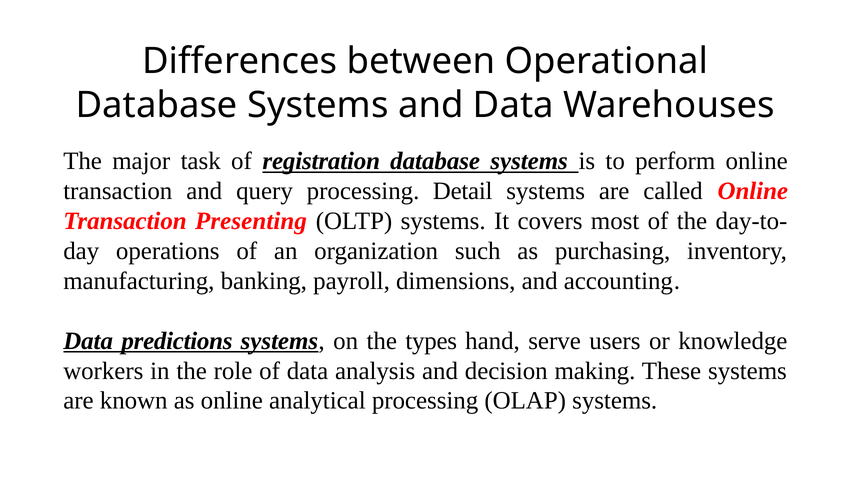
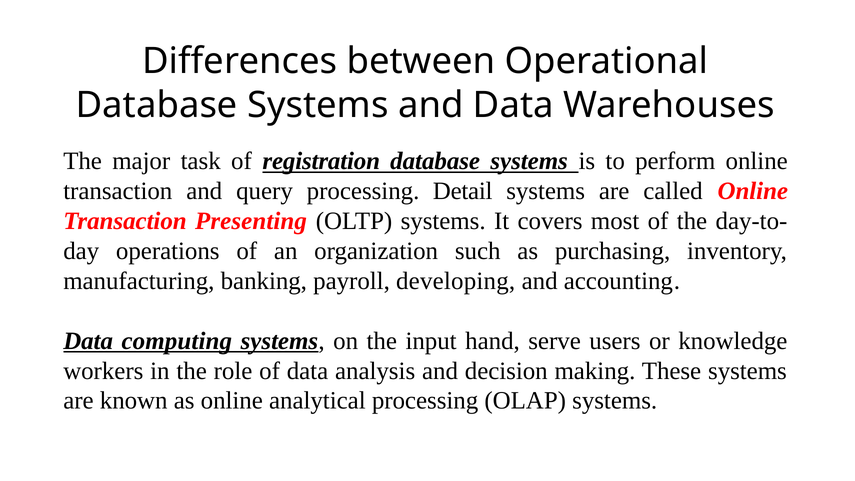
dimensions: dimensions -> developing (456, 281)
predictions: predictions -> computing (177, 341)
types: types -> input (431, 341)
